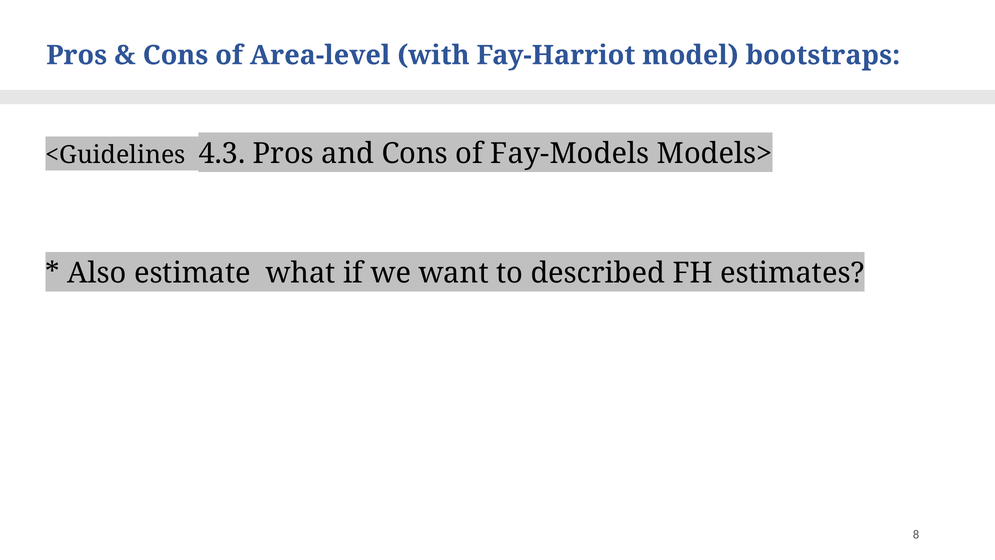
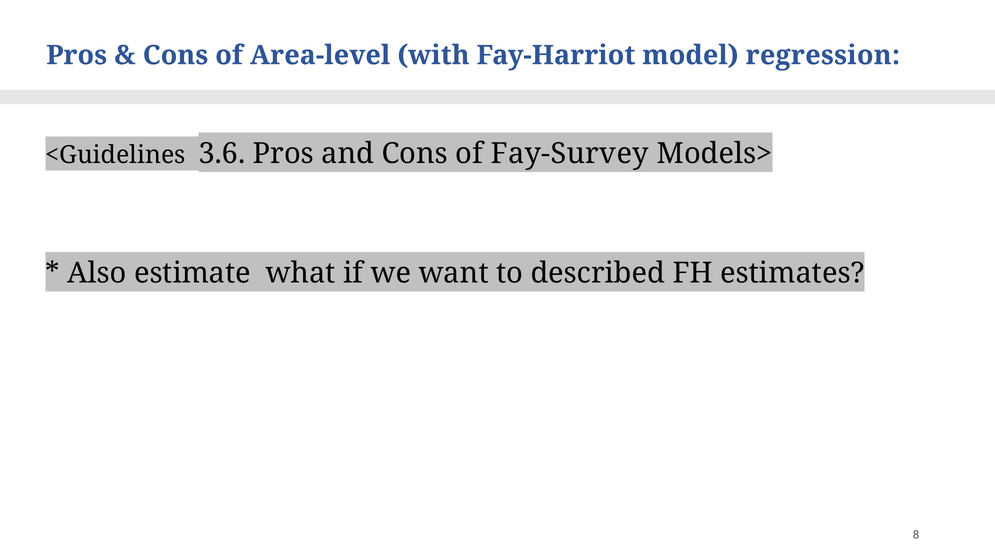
bootstraps: bootstraps -> regression (823, 55)
4.3: 4.3 -> 3.6 (222, 154)
Fay-Models: Fay-Models -> Fay-Survey (570, 154)
